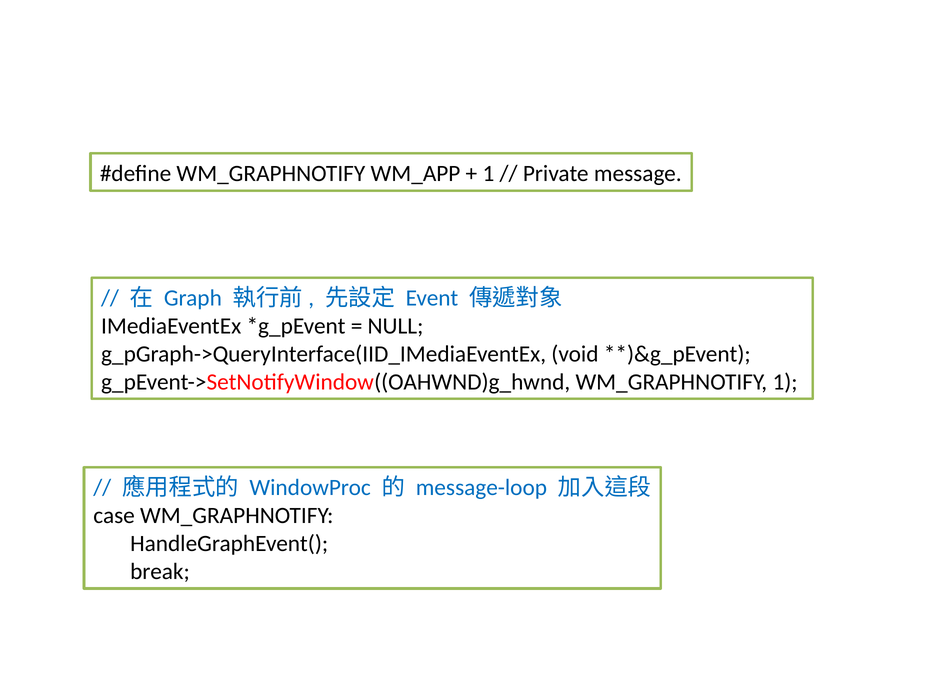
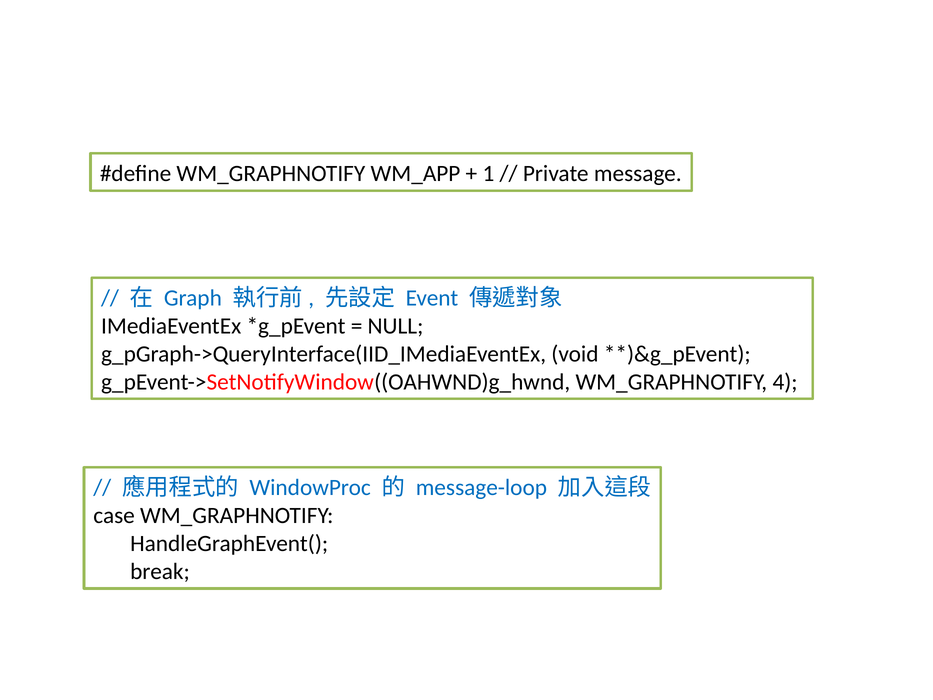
WM_GRAPHNOTIFY 1: 1 -> 4 (785, 382)
